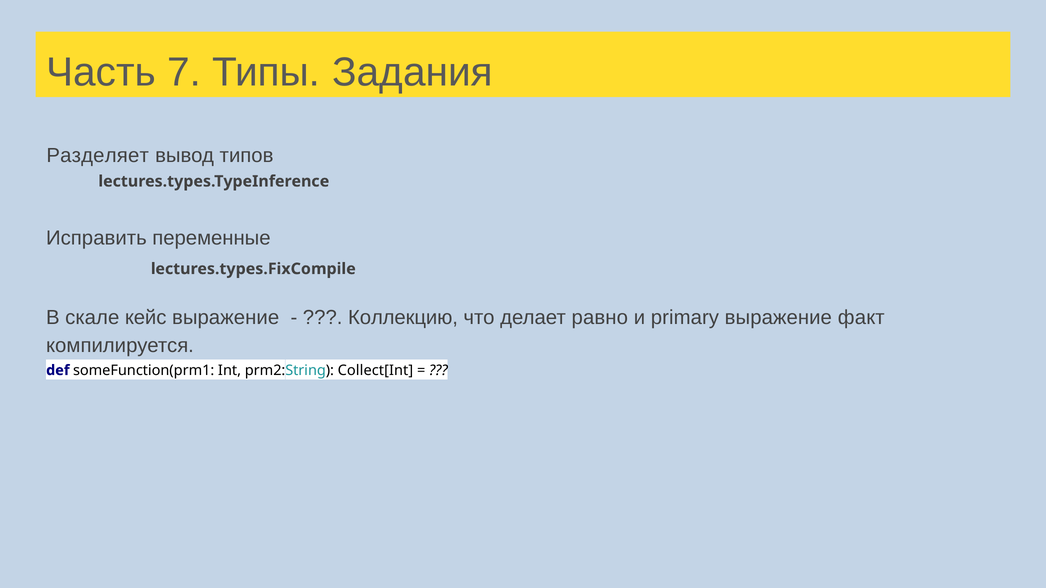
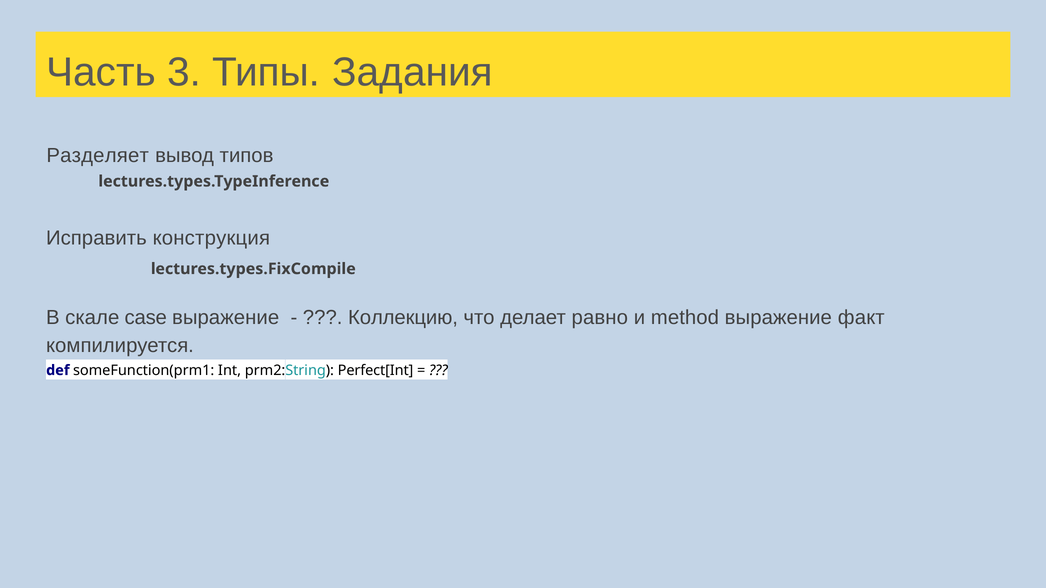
7: 7 -> 3 (184, 72)
переменные: переменные -> конструкция (211, 238)
кейс: кейс -> case (146, 318)
primary: primary -> method (685, 318)
Collect[Int: Collect[Int -> Perfect[Int (376, 371)
